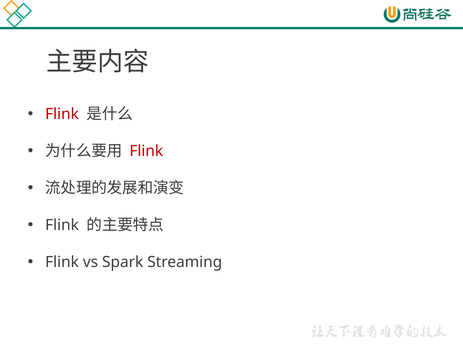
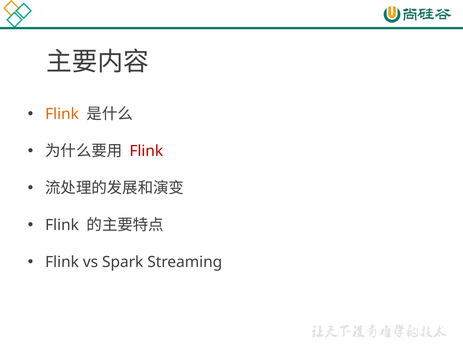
Flink colour: red -> orange (62, 114)
